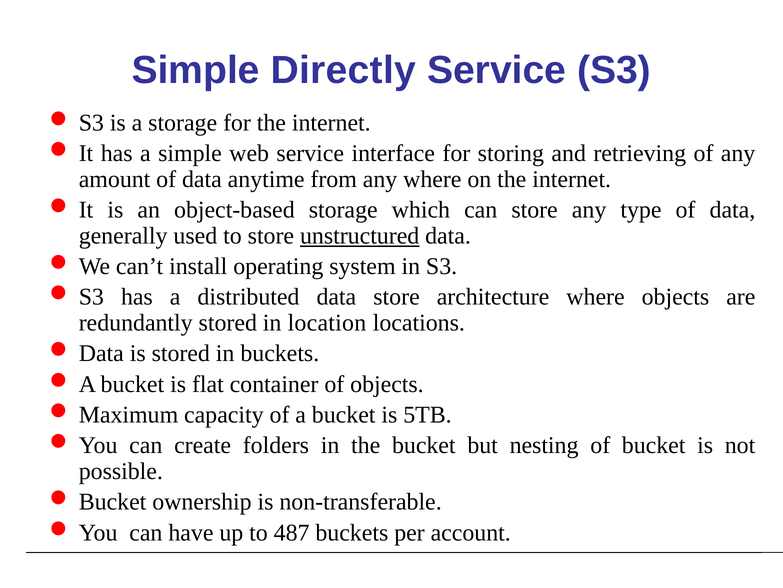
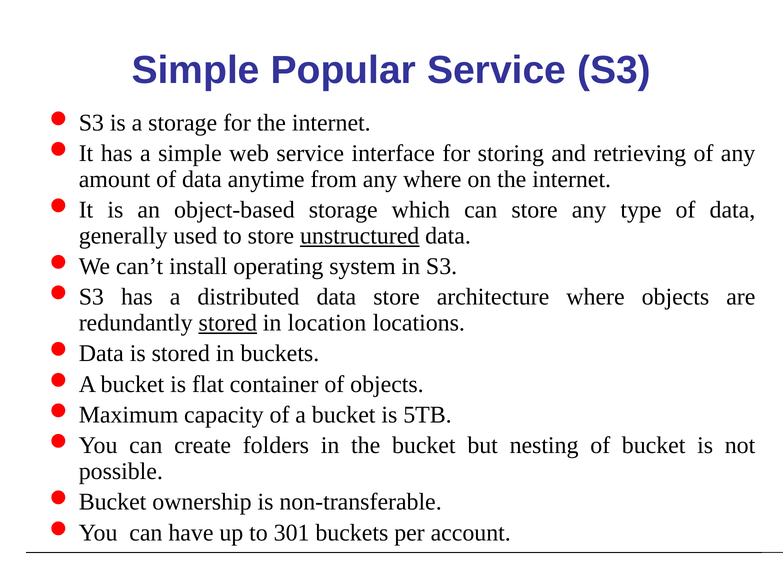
Directly: Directly -> Popular (343, 70)
stored underline: none -> present (228, 323)
487: 487 -> 301 (292, 532)
